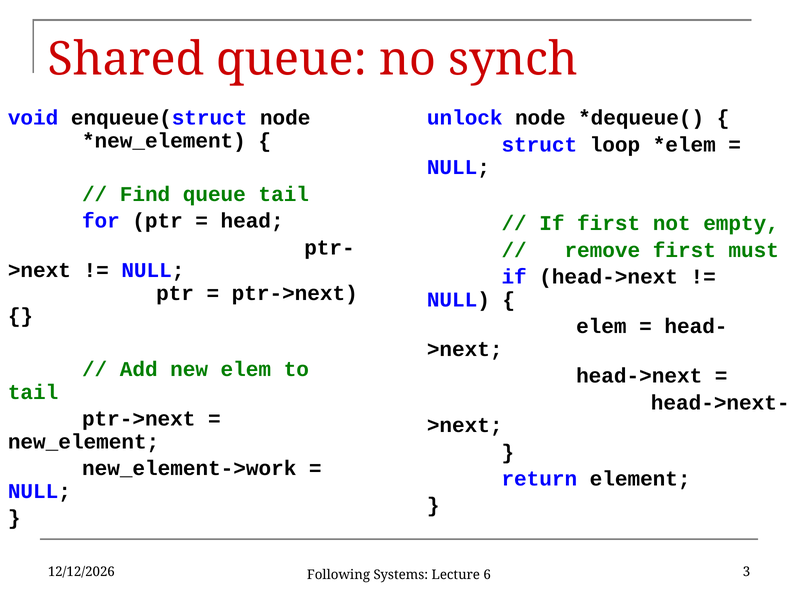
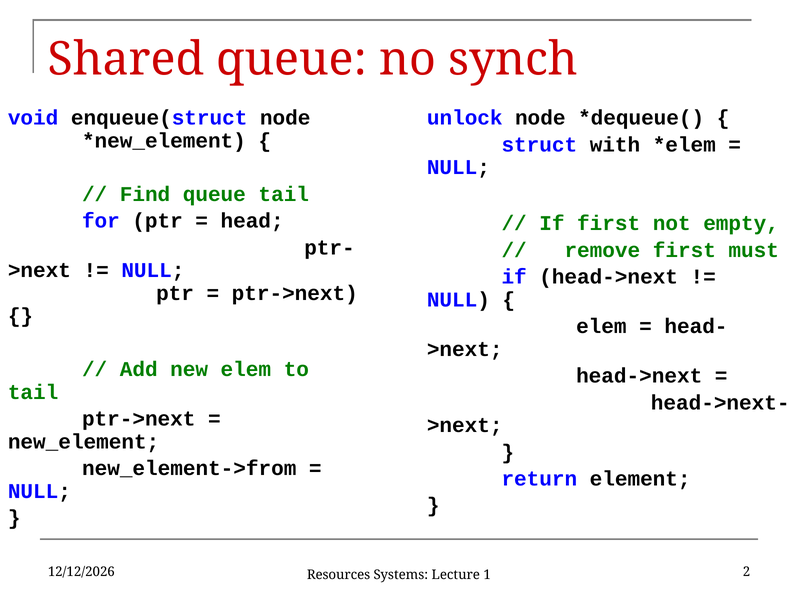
loop: loop -> with (615, 145)
new_element->work: new_element->work -> new_element->from (189, 468)
3: 3 -> 2 (747, 572)
Following: Following -> Resources (339, 574)
6: 6 -> 1 (487, 574)
